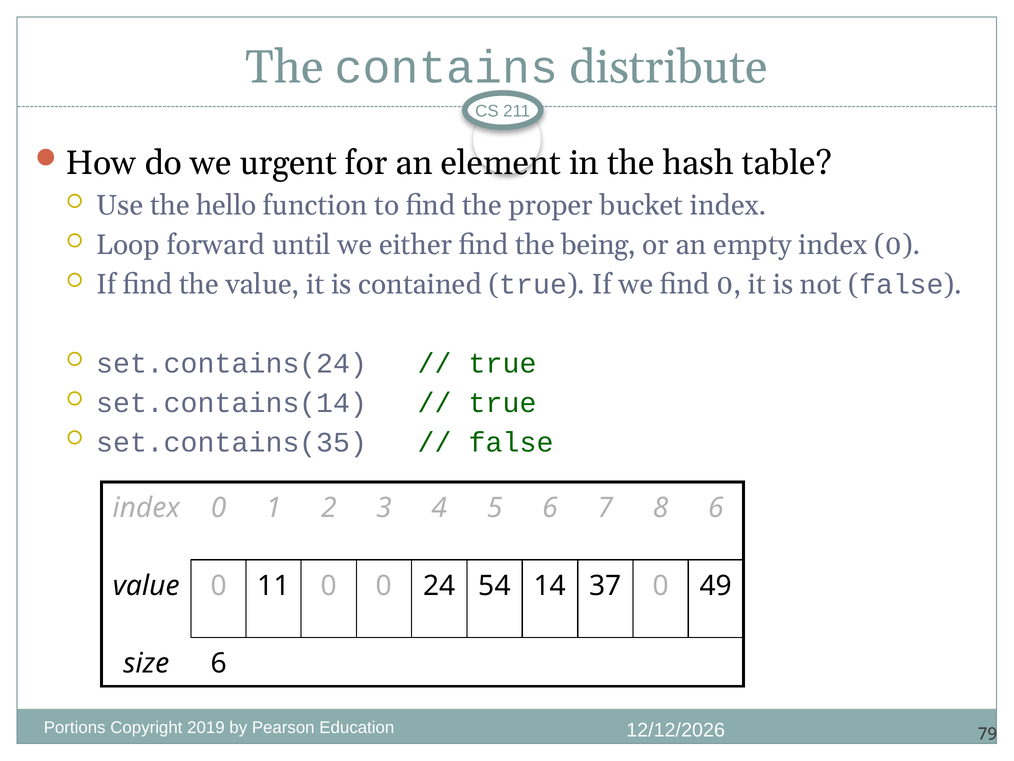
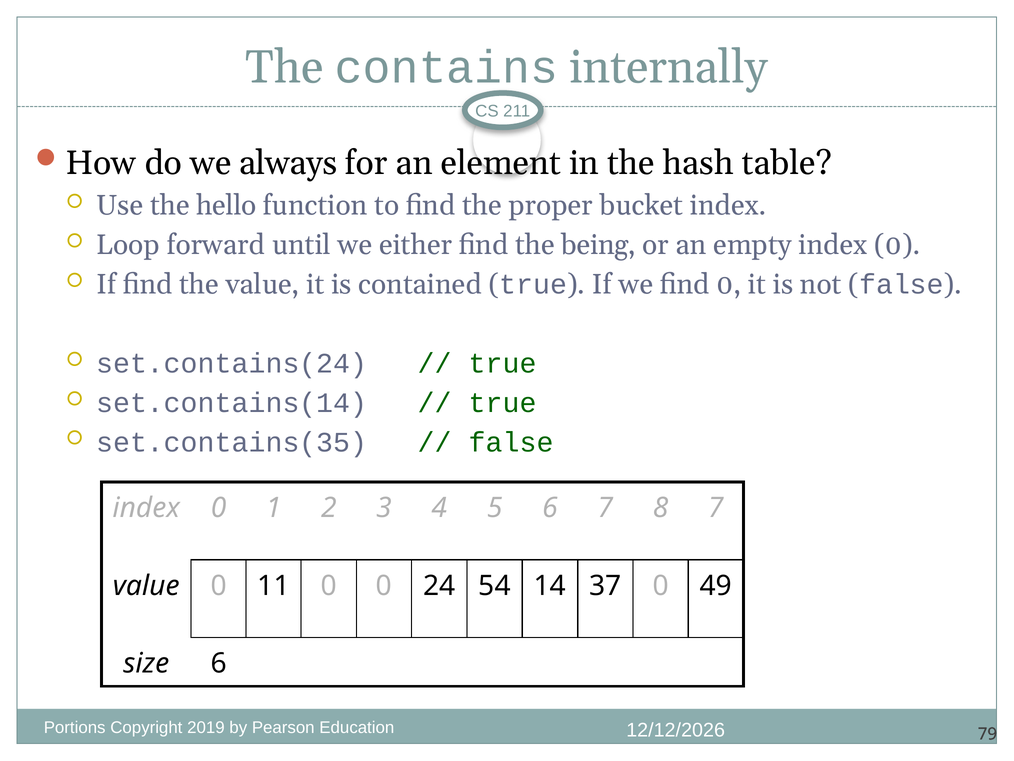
distribute: distribute -> internally (668, 67)
urgent: urgent -> always (288, 163)
8 6: 6 -> 7 (716, 508)
